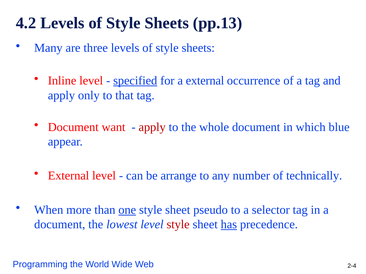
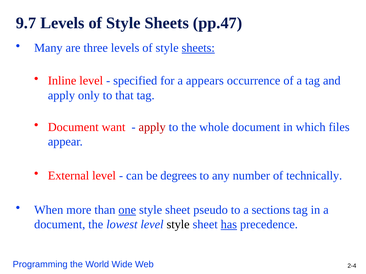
4.2: 4.2 -> 9.7 (26, 23)
pp.13: pp.13 -> pp.47 (218, 23)
sheets underline: none -> present (198, 48)
specified underline: present -> none (135, 81)
a external: external -> appears (205, 81)
blue: blue -> files (339, 127)
arrange: arrange -> degrees (179, 176)
selector: selector -> sections (271, 210)
style colour: red -> black (178, 225)
